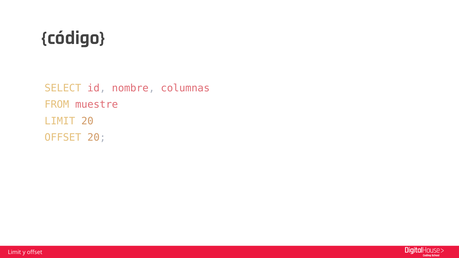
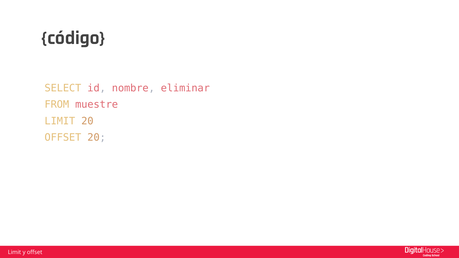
columnas: columnas -> eliminar (185, 88)
